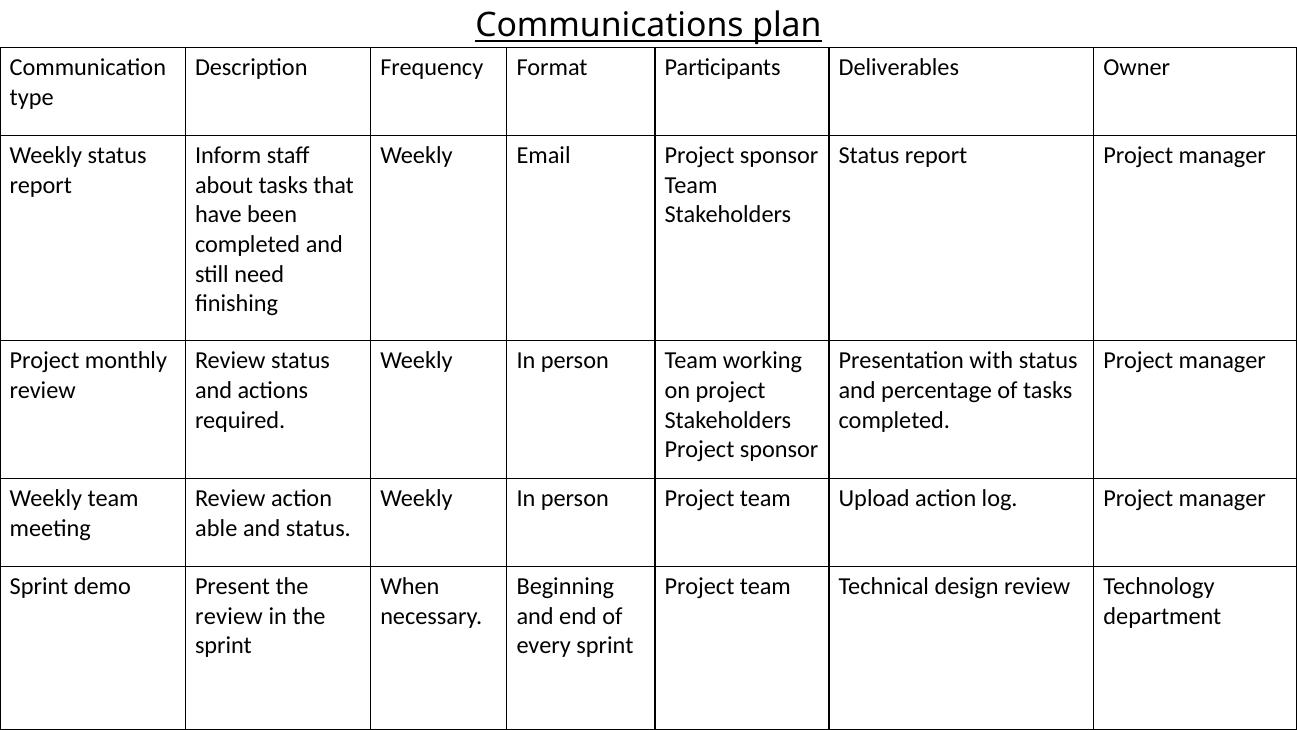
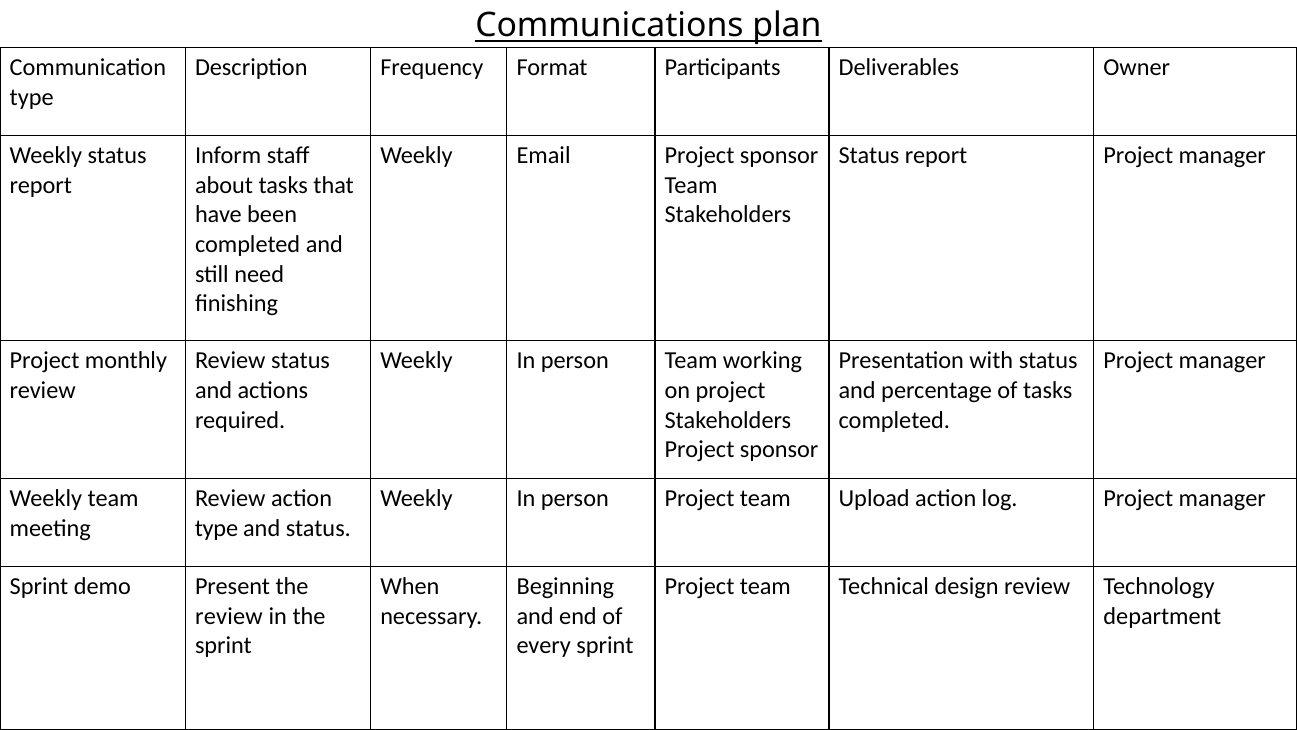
able: able -> type (216, 528)
